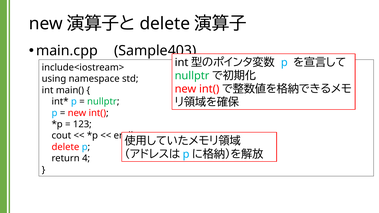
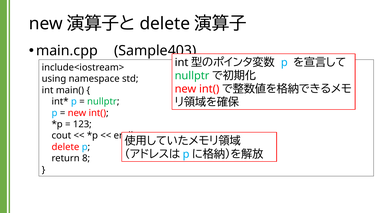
4: 4 -> 8 (86, 158)
